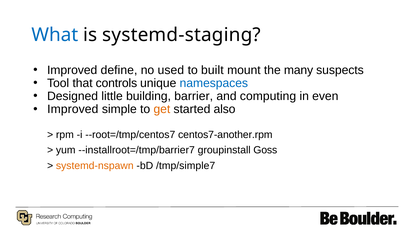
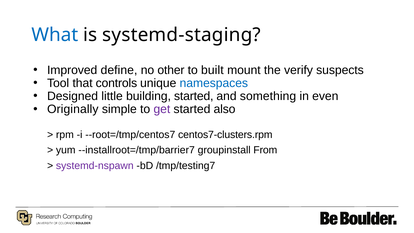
used: used -> other (171, 70)
many: many -> verify (298, 70)
building barrier: barrier -> started (194, 96)
computing: computing -> something (268, 96)
Improved: Improved -> Originally (73, 109)
get colour: orange -> purple (162, 109)
centos7-another.rpm: centos7-another.rpm -> centos7-clusters.rpm (225, 135)
Goss: Goss -> From (265, 150)
systemd-nspawn colour: orange -> purple (95, 166)
/tmp/simple7: /tmp/simple7 -> /tmp/testing7 (186, 166)
